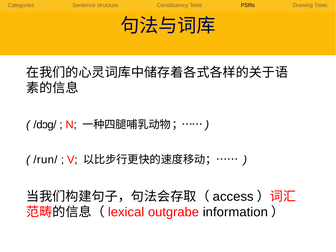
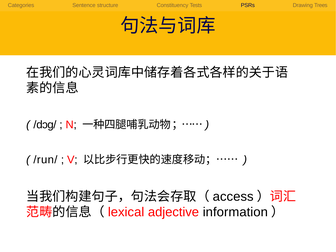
outgrabe: outgrabe -> adjective (173, 212)
